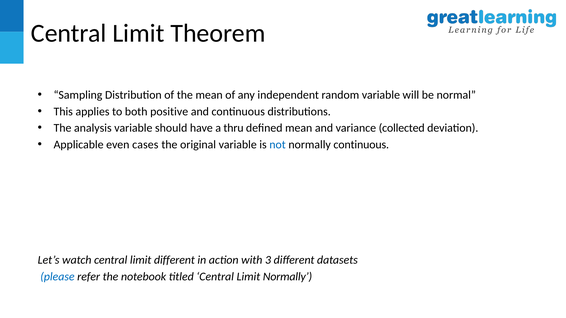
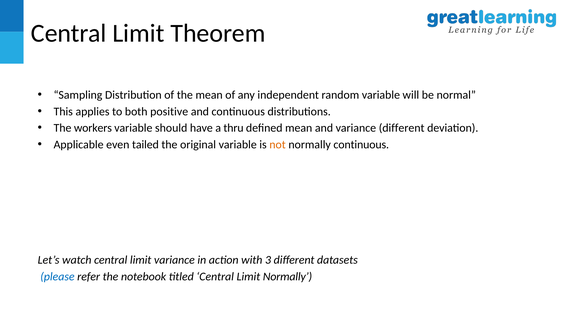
analysis: analysis -> workers (93, 128)
variance collected: collected -> different (402, 128)
cases: cases -> tailed (145, 145)
not colour: blue -> orange (278, 145)
limit different: different -> variance (174, 260)
